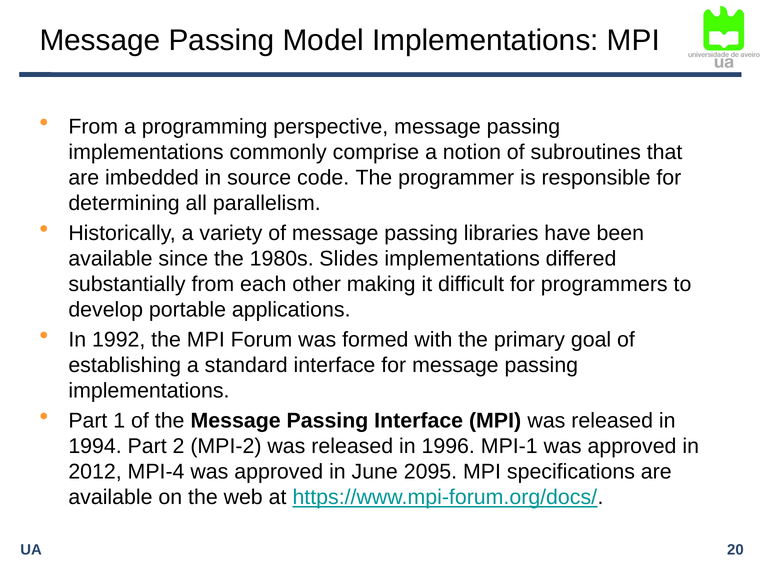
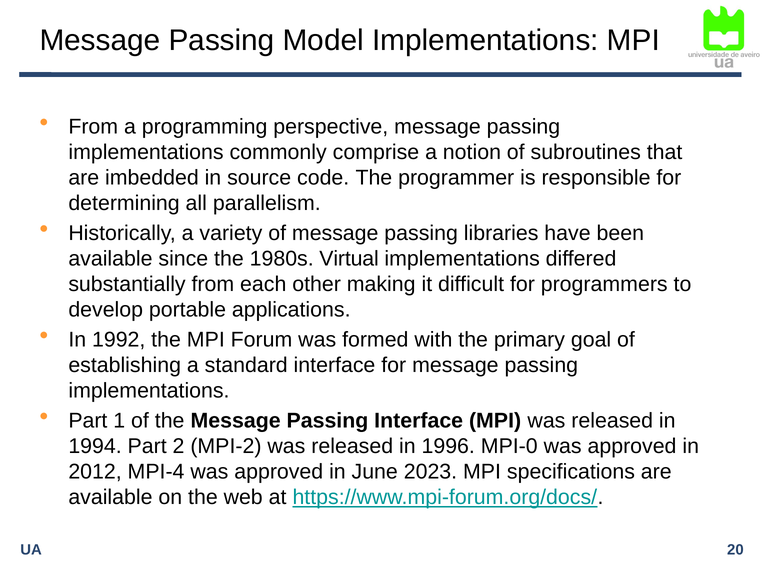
Slides: Slides -> Virtual (349, 259)
MPI-1: MPI-1 -> MPI-0 (509, 446)
2095: 2095 -> 2023 (430, 472)
